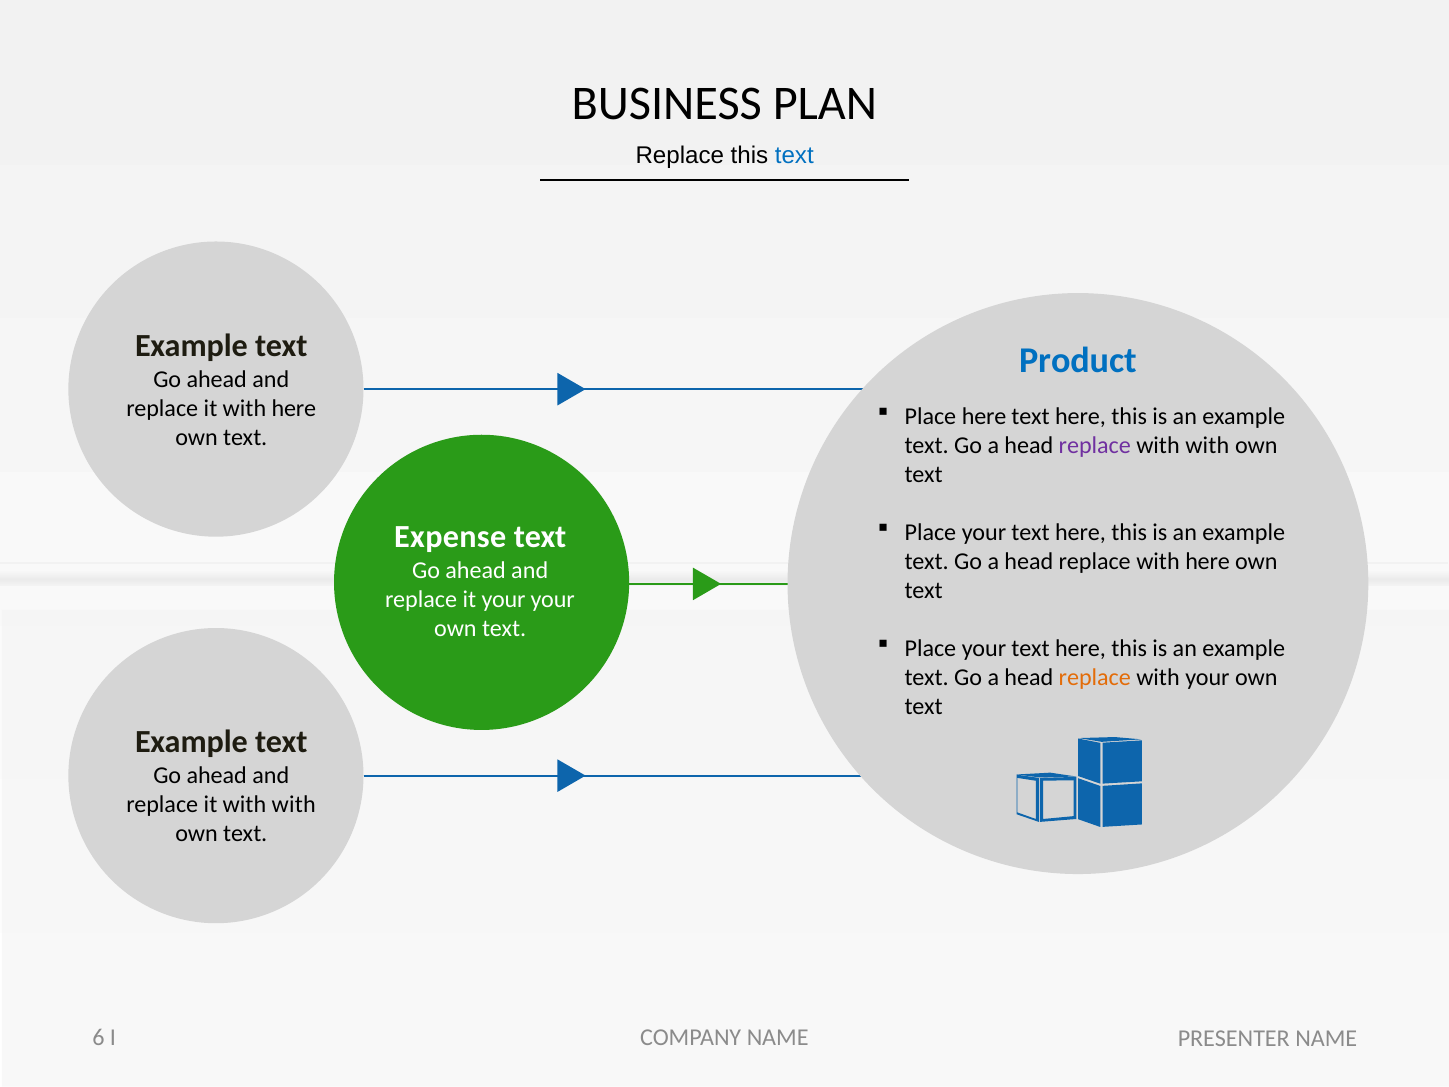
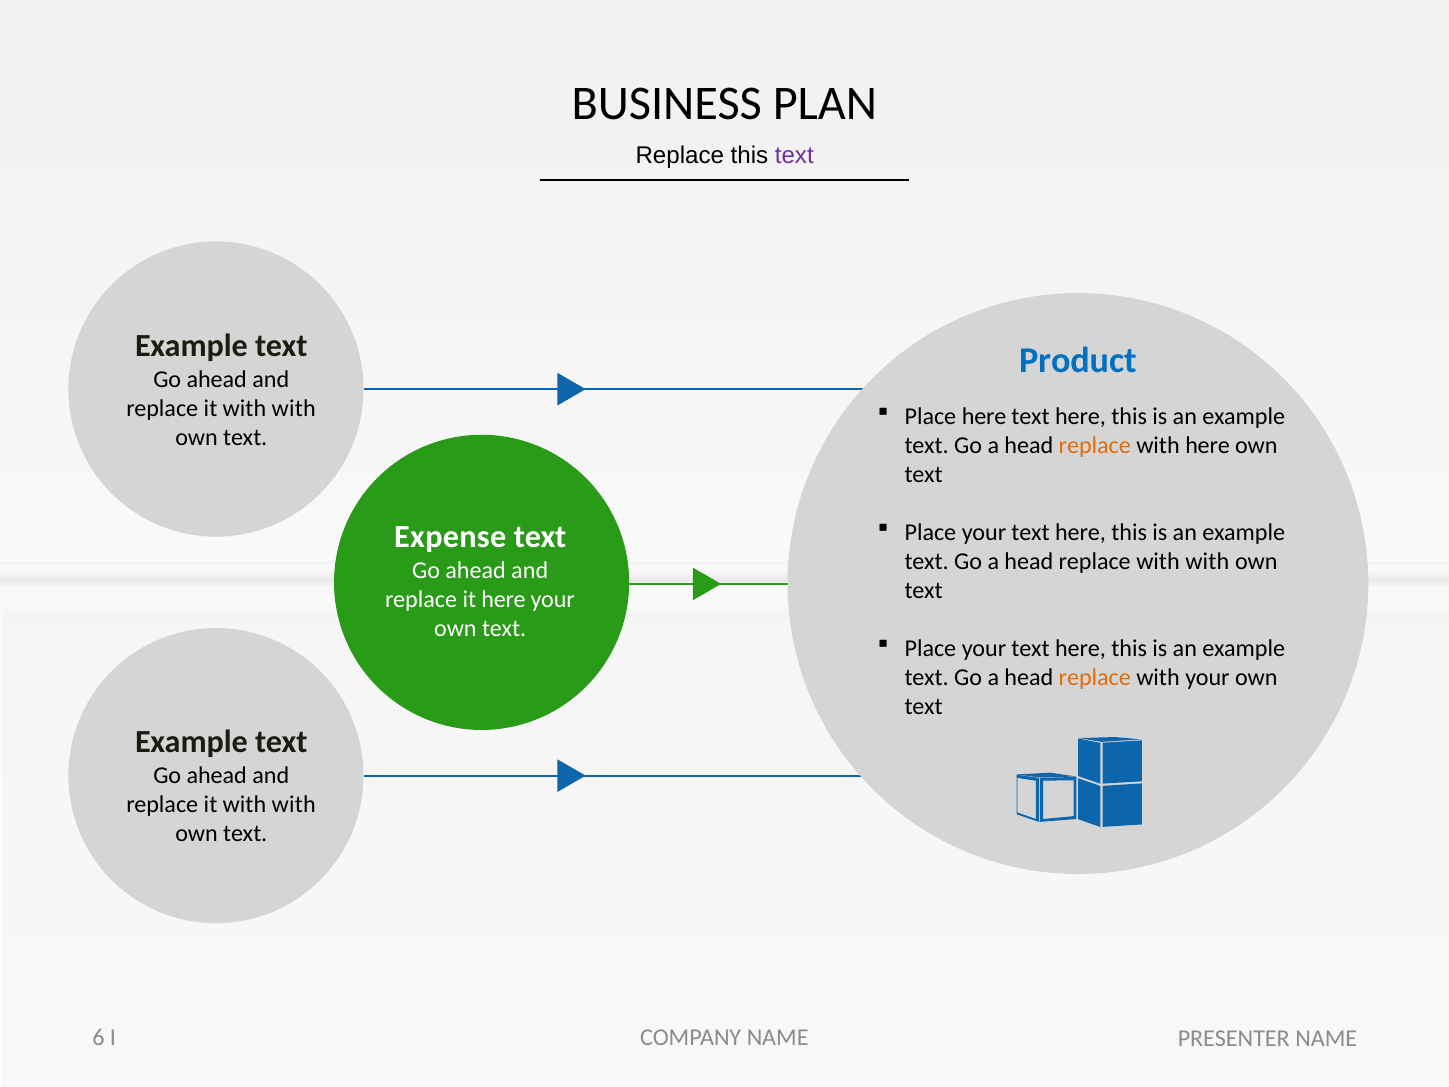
text colour: blue -> purple (794, 155)
here: here -> with (294, 408)
replace colour: purple -> orange (1095, 446)
with: with -> here (1208, 446)
replace with here: here -> with (1207, 561)
it your: your -> here (504, 599)
